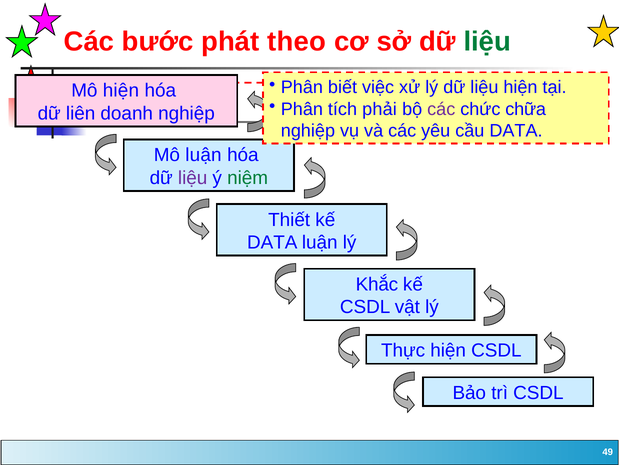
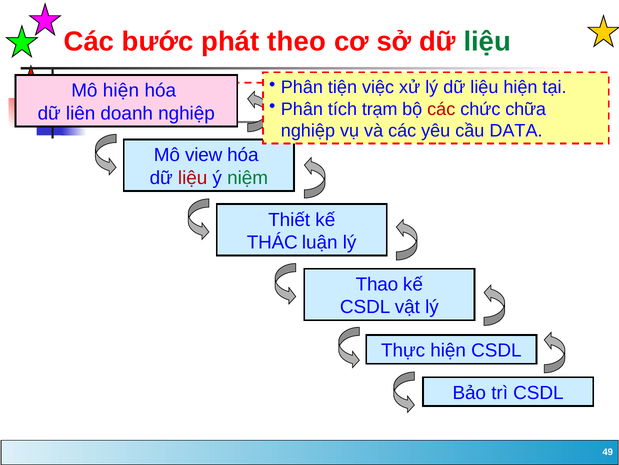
biết: biết -> tiện (343, 87)
phải: phải -> trạm (380, 109)
các colour: purple -> red (441, 109)
Mô luận: luận -> view (204, 155)
liệu colour: purple -> red (193, 178)
DATA: DATA -> THÁC (272, 242)
Khắc: Khắc -> Thao (377, 284)
